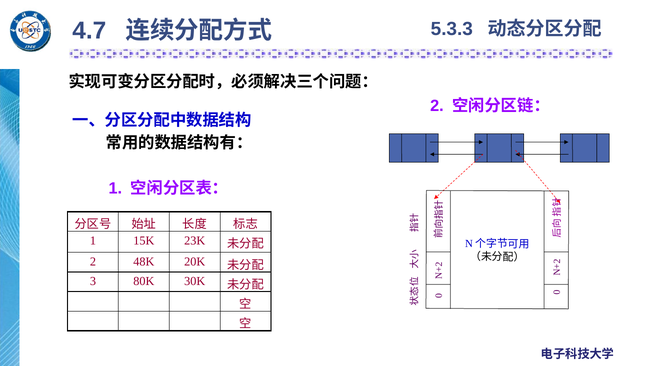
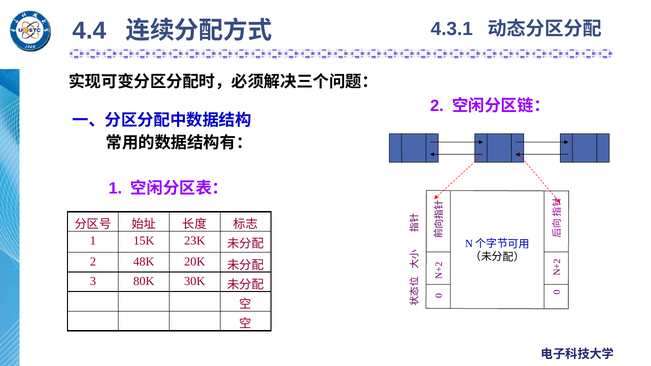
4.7: 4.7 -> 4.4 (89, 31)
5.3.3: 5.3.3 -> 4.3.1 (452, 29)
